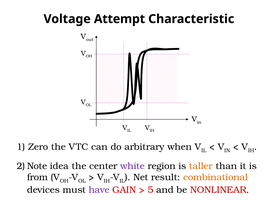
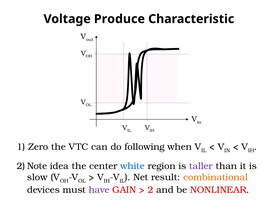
Attempt: Attempt -> Produce (119, 19)
arbitrary: arbitrary -> following (145, 147)
white colour: purple -> blue (133, 166)
taller colour: orange -> purple (201, 166)
from: from -> slow (37, 177)
5: 5 -> 2 (151, 189)
